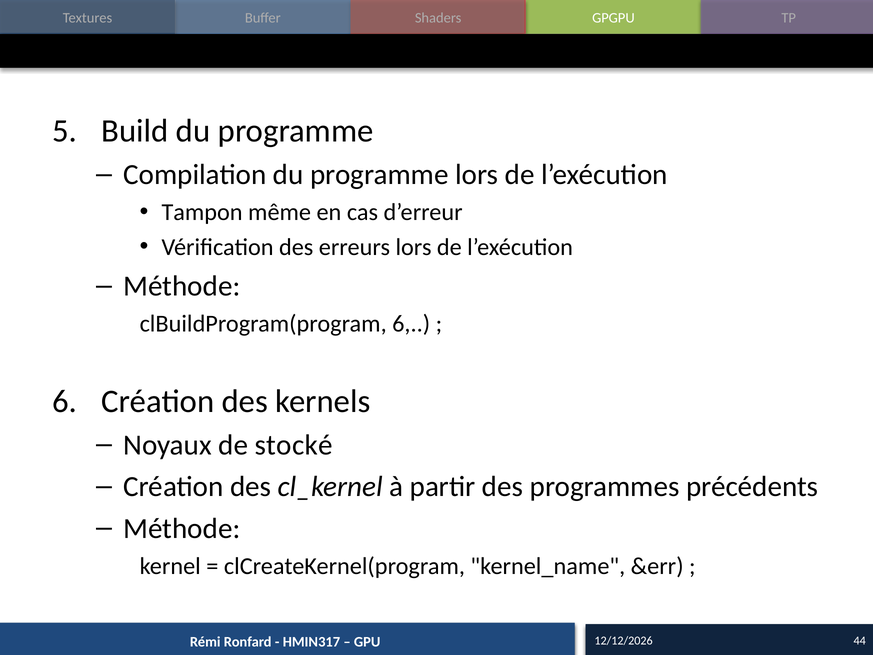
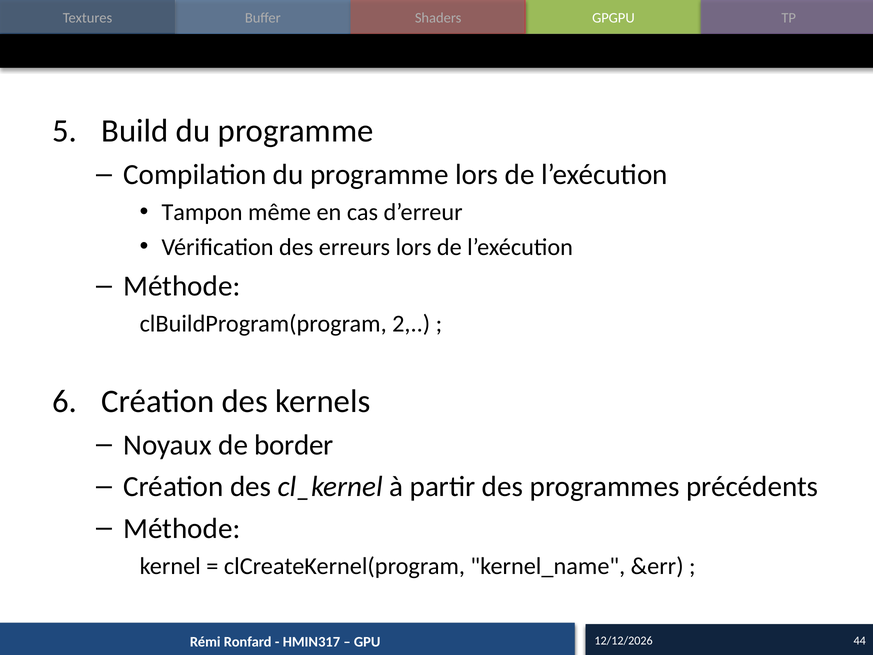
clBuildProgram(program 6: 6 -> 2 (411, 324)
stocké: stocké -> border (294, 445)
